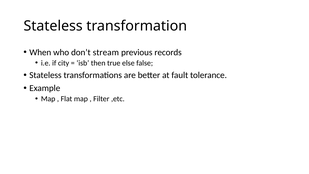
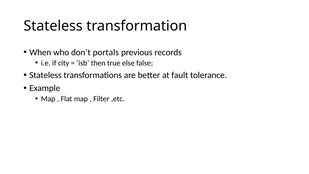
stream: stream -> portals (106, 52)
